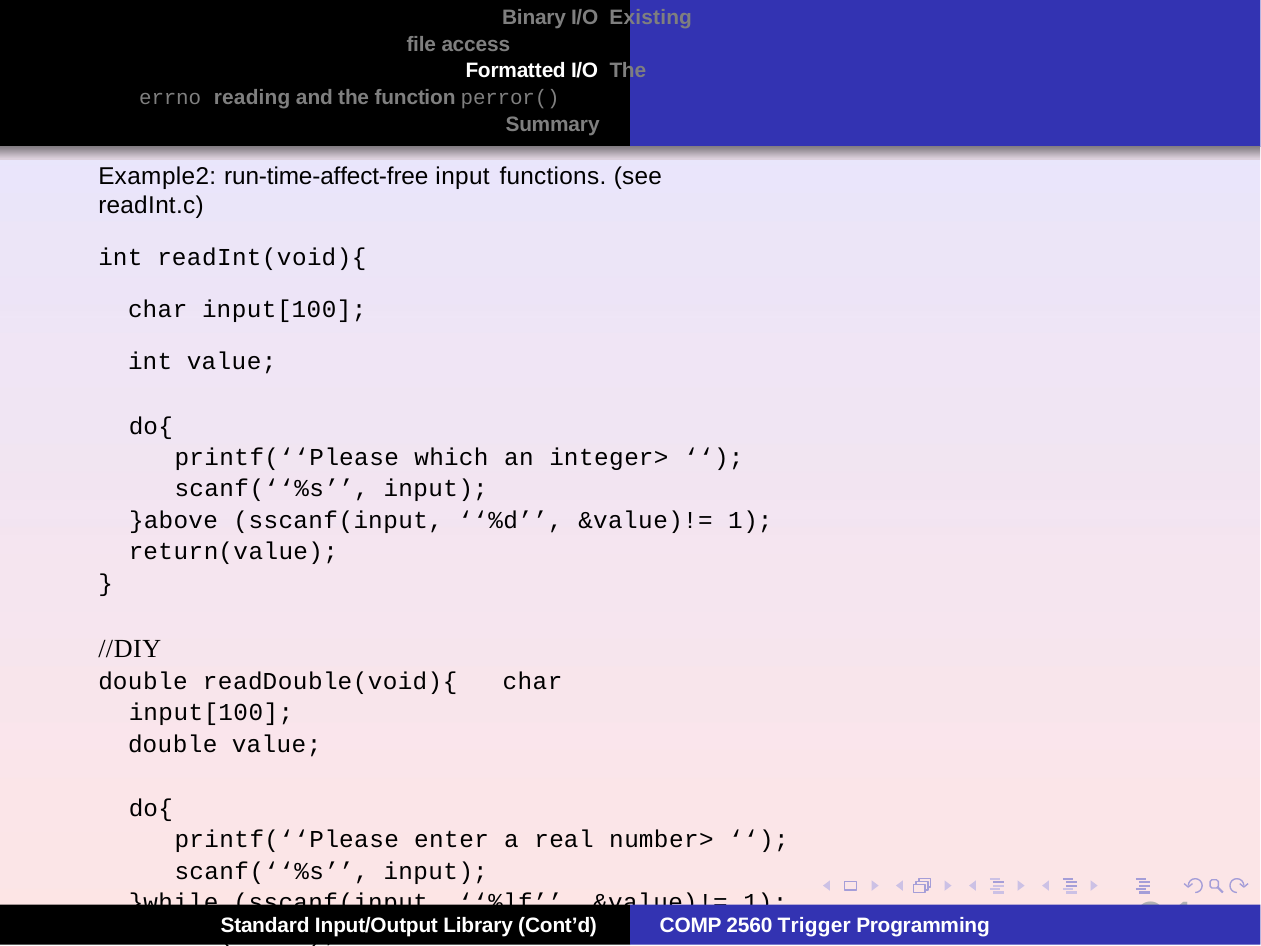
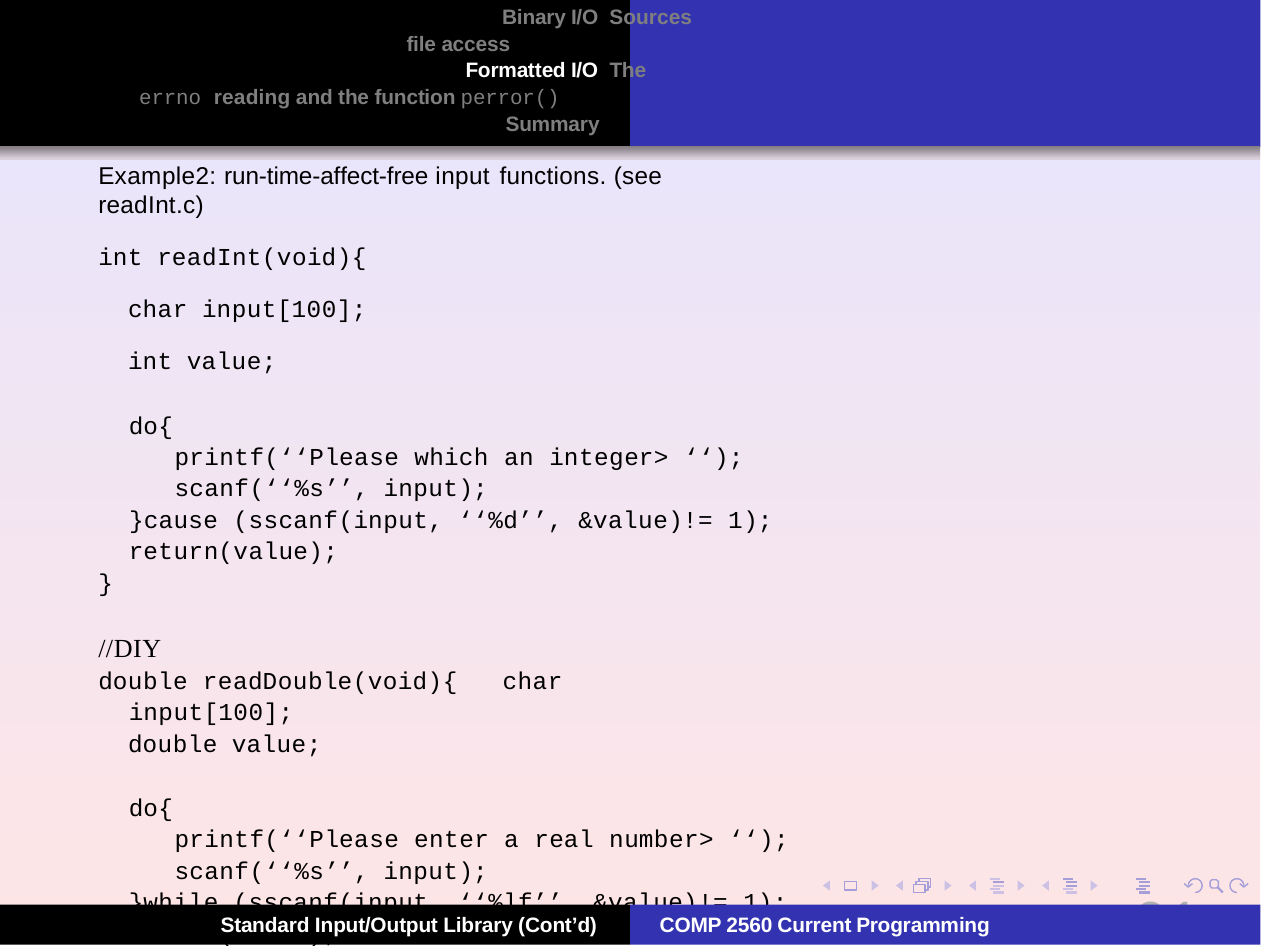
Existing: Existing -> Sources (651, 18)
}above: }above -> }cause (173, 521)
Trigger: Trigger -> Current (814, 926)
